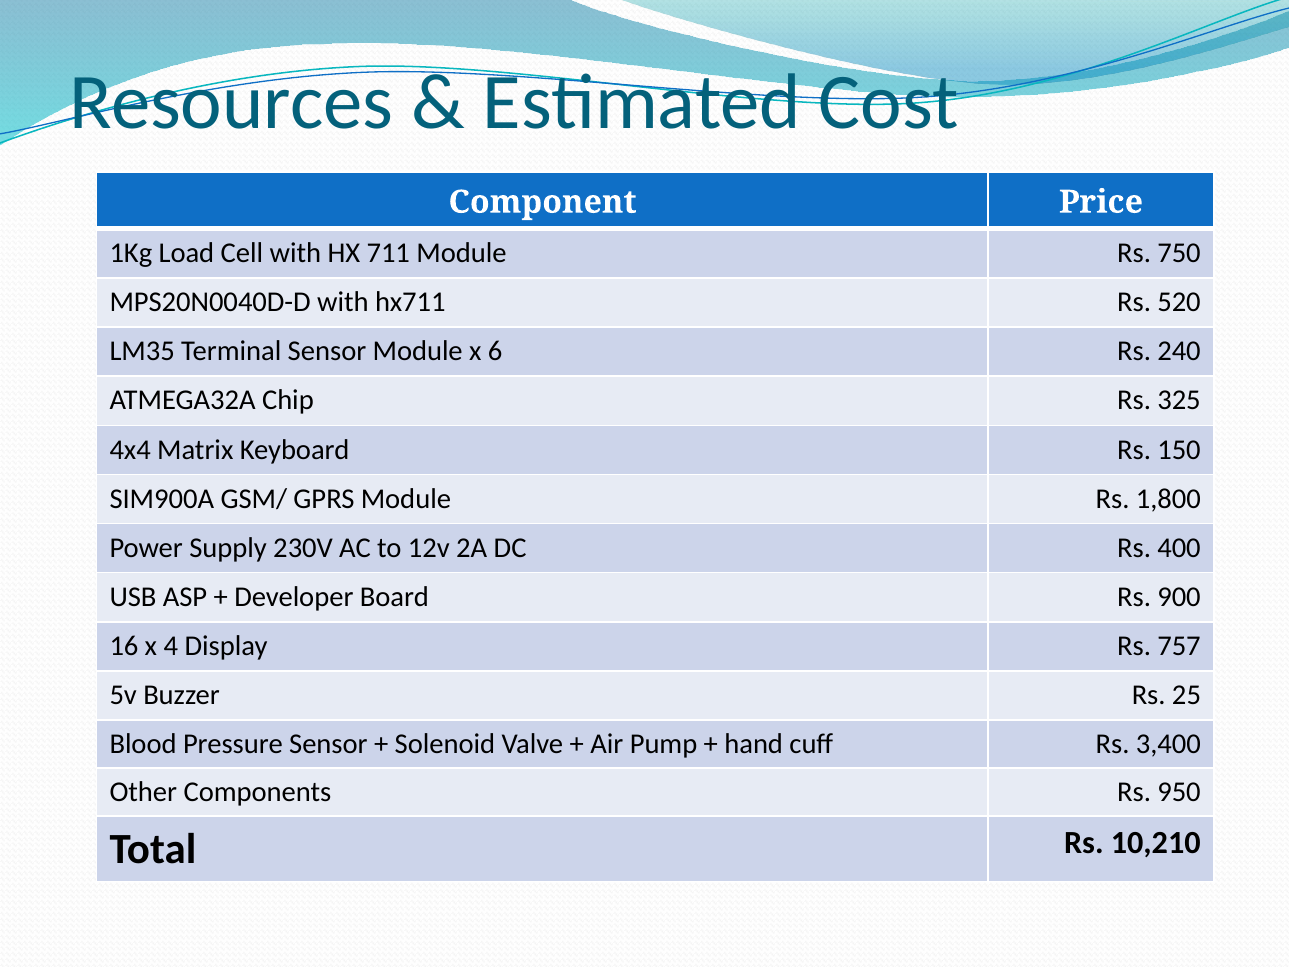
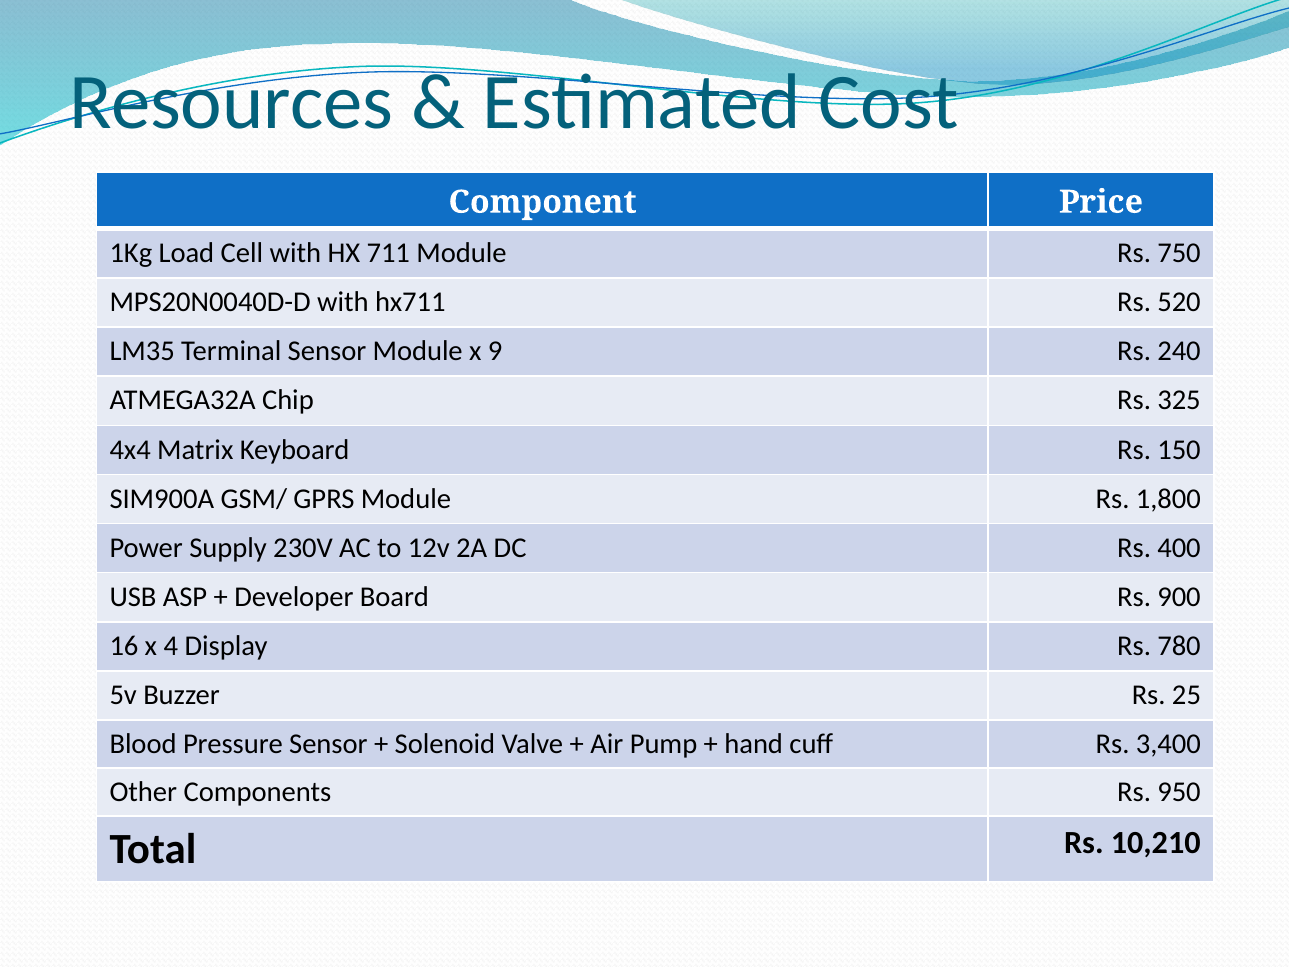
6: 6 -> 9 (495, 351)
757: 757 -> 780 (1179, 646)
